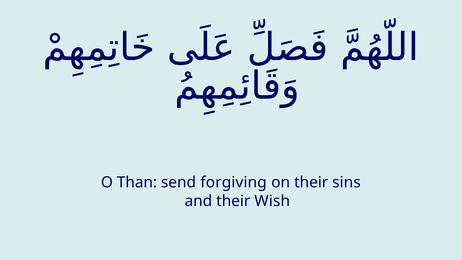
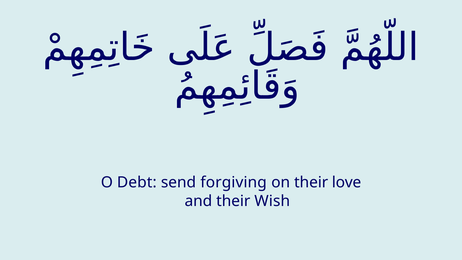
Than: Than -> Debt (137, 182)
sins: sins -> love (347, 182)
